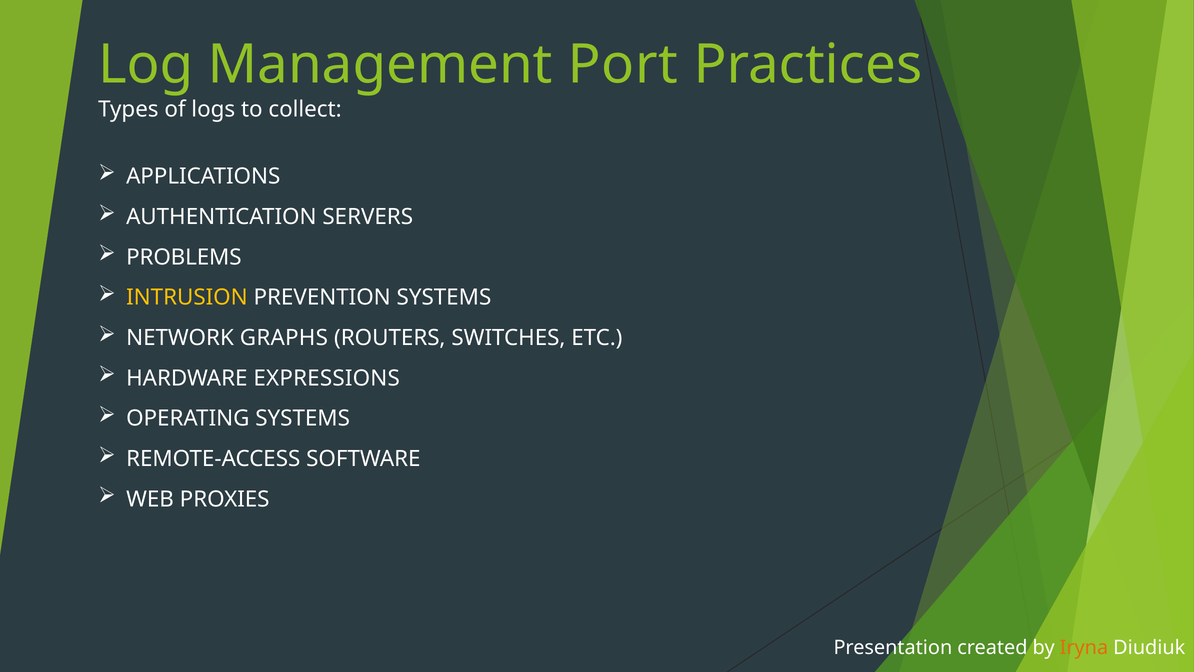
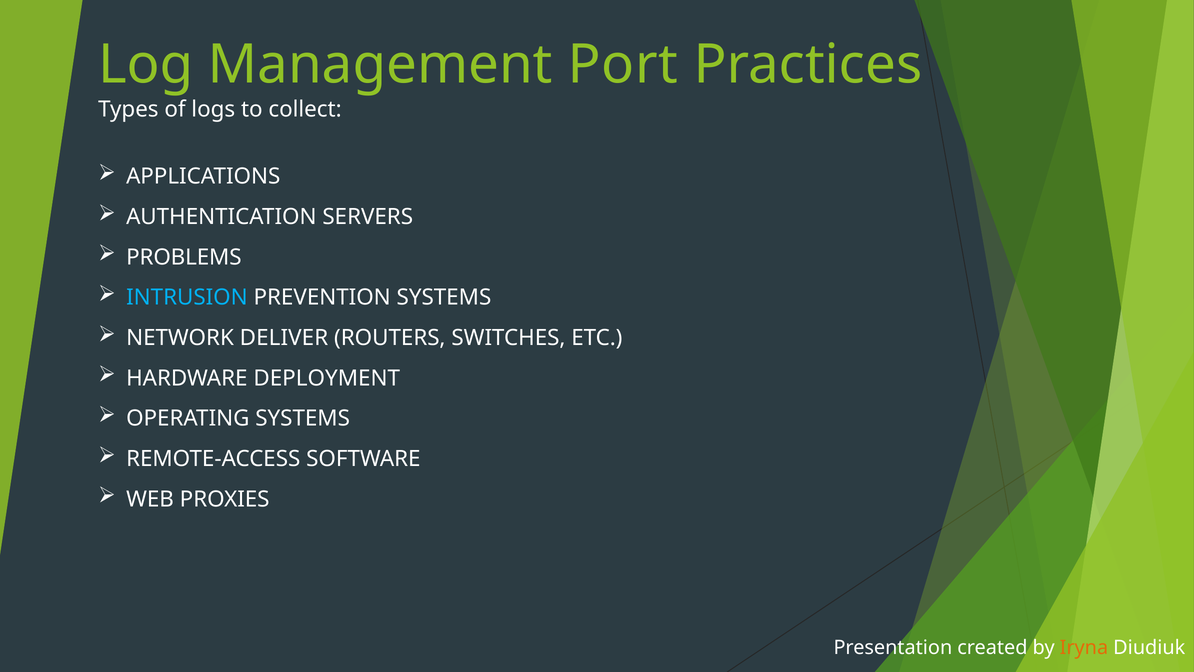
INTRUSION colour: yellow -> light blue (187, 297)
GRAPHS: GRAPHS -> DELIVER (284, 338)
EXPRESSIONS: EXPRESSIONS -> DEPLOYMENT (327, 378)
